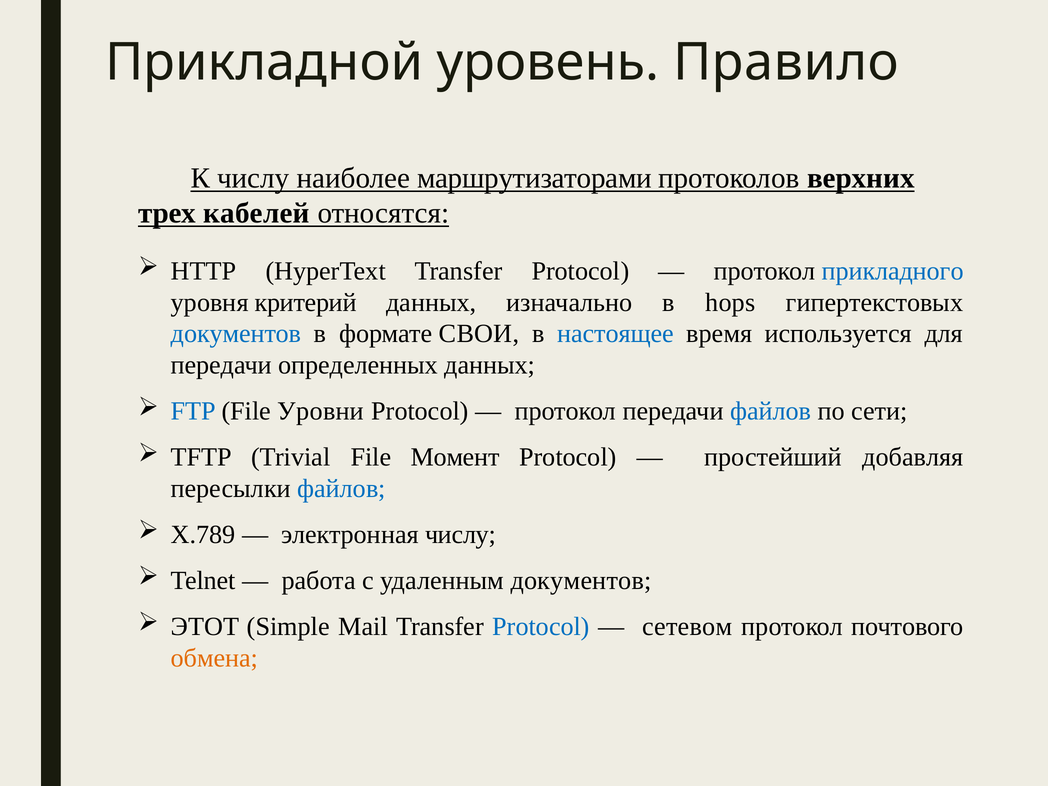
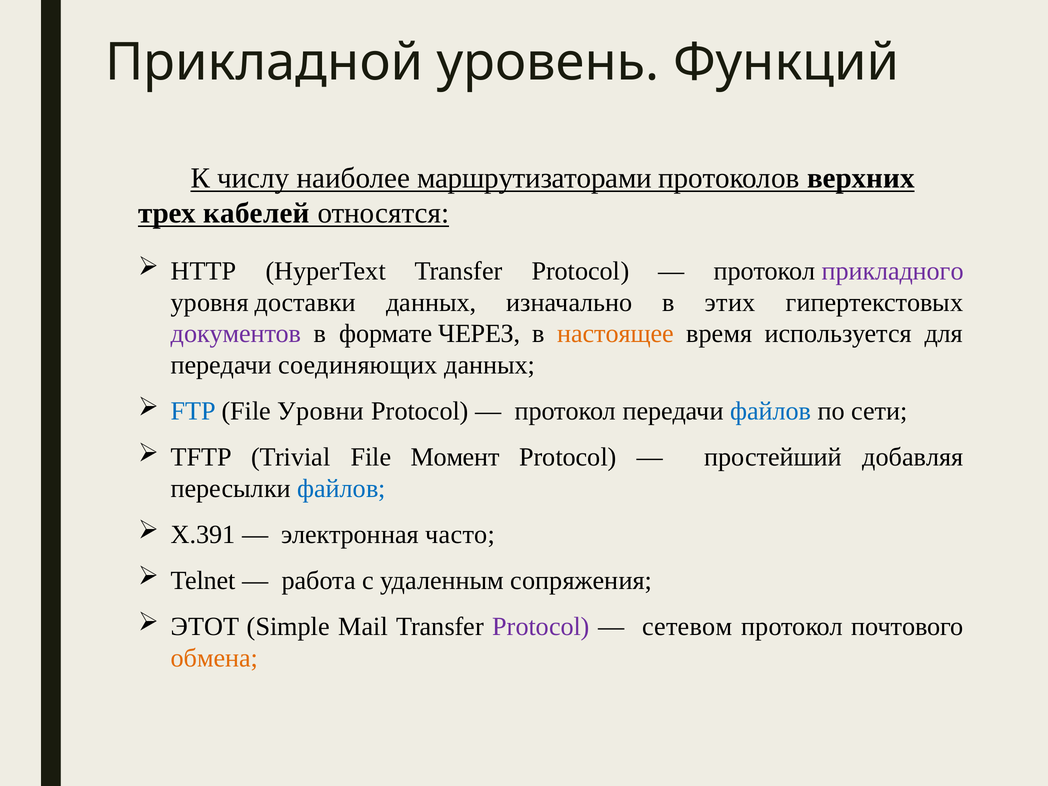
Правило: Правило -> Функций (786, 63)
прикладного colour: blue -> purple (893, 271)
критерий: критерий -> доставки (305, 302)
hops: hops -> этих (730, 302)
документов colour: blue -> purple (236, 334)
СВОИ: СВОИ -> ЧЕРЕЗ (479, 334)
настоящее colour: blue -> orange (616, 334)
определенных: определенных -> соединяющих (358, 365)
X.789: X.789 -> X.391 (203, 535)
электронная числу: числу -> часто (460, 535)
удаленным документов: документов -> сопряжения (581, 581)
Protocol colour: blue -> purple (541, 627)
